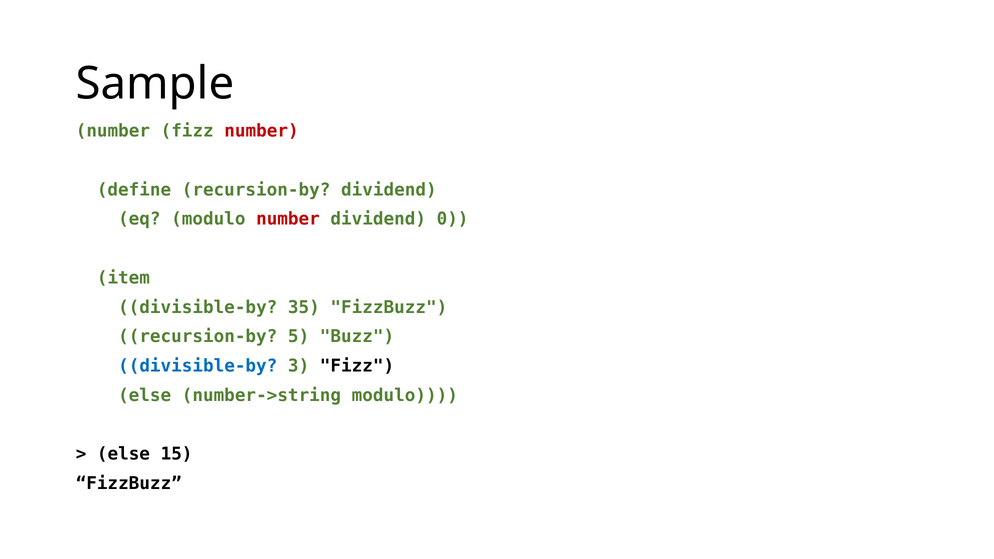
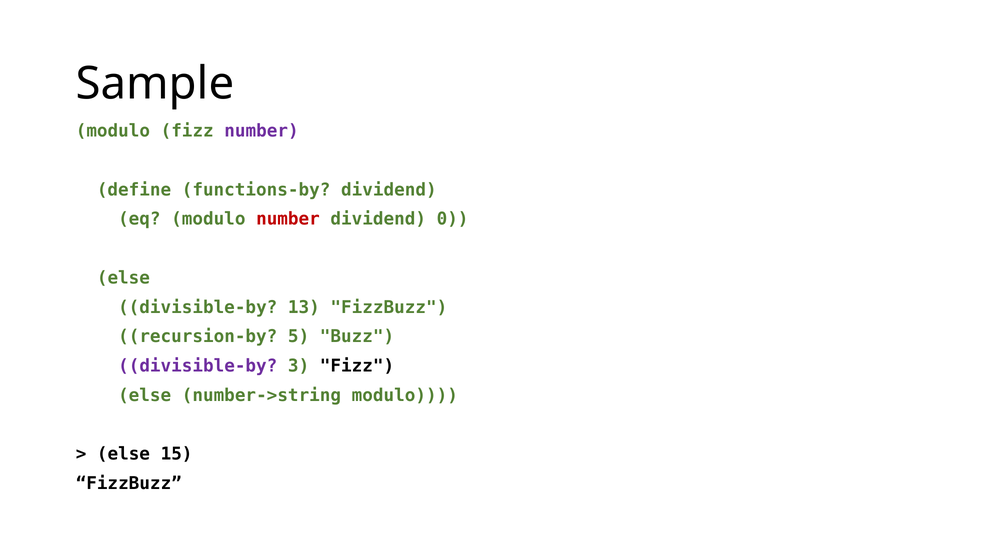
number: number -> modulo (113, 131)
number colour: red -> purple (261, 131)
define recursion-by: recursion-by -> functions-by (256, 190)
item: item -> else (123, 278)
35: 35 -> 13 (304, 307)
divisible-by colour: blue -> purple (198, 366)
